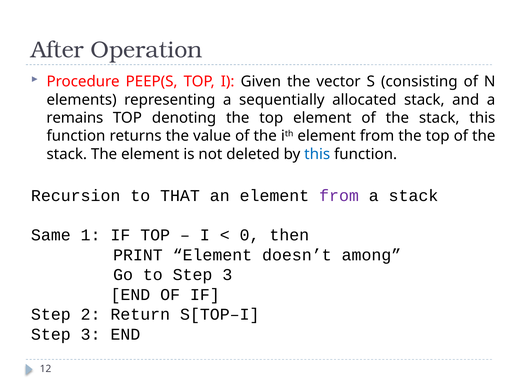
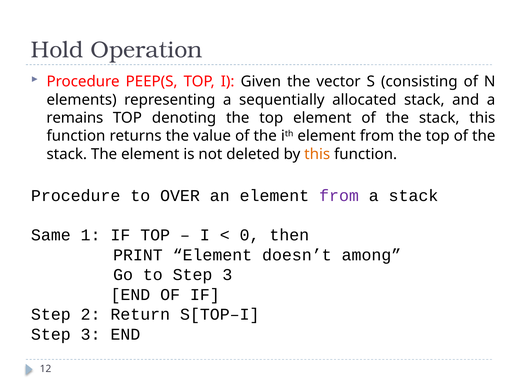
After: After -> Hold (57, 50)
this colour: blue -> orange (317, 154)
Recursion: Recursion -> Procedure (76, 196)
THAT: THAT -> OVER (180, 196)
